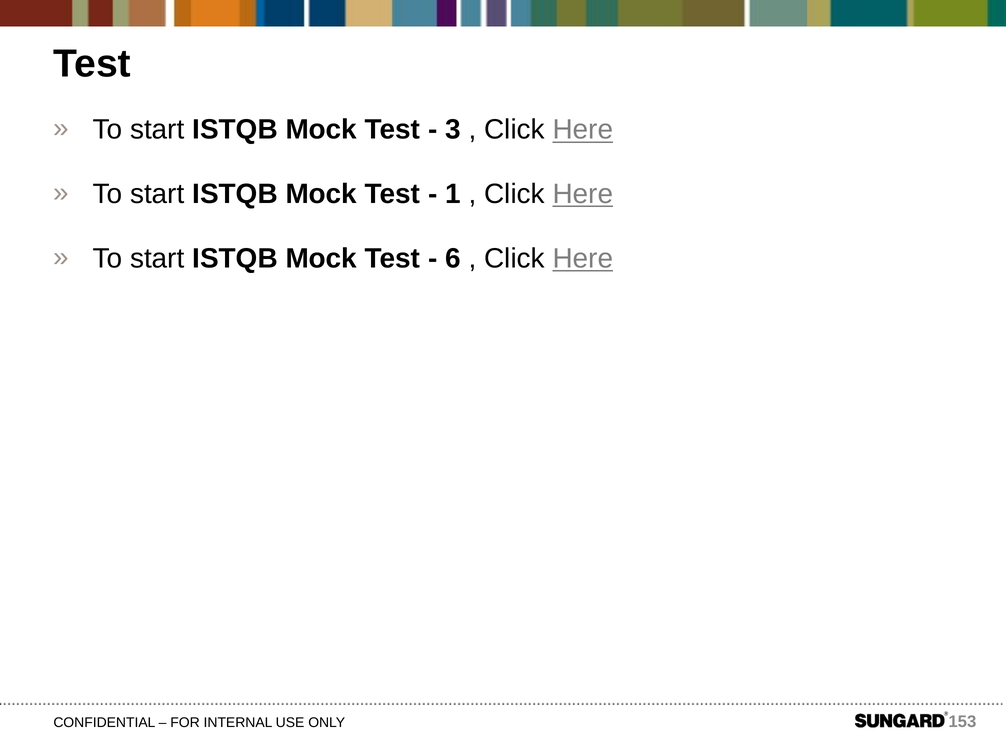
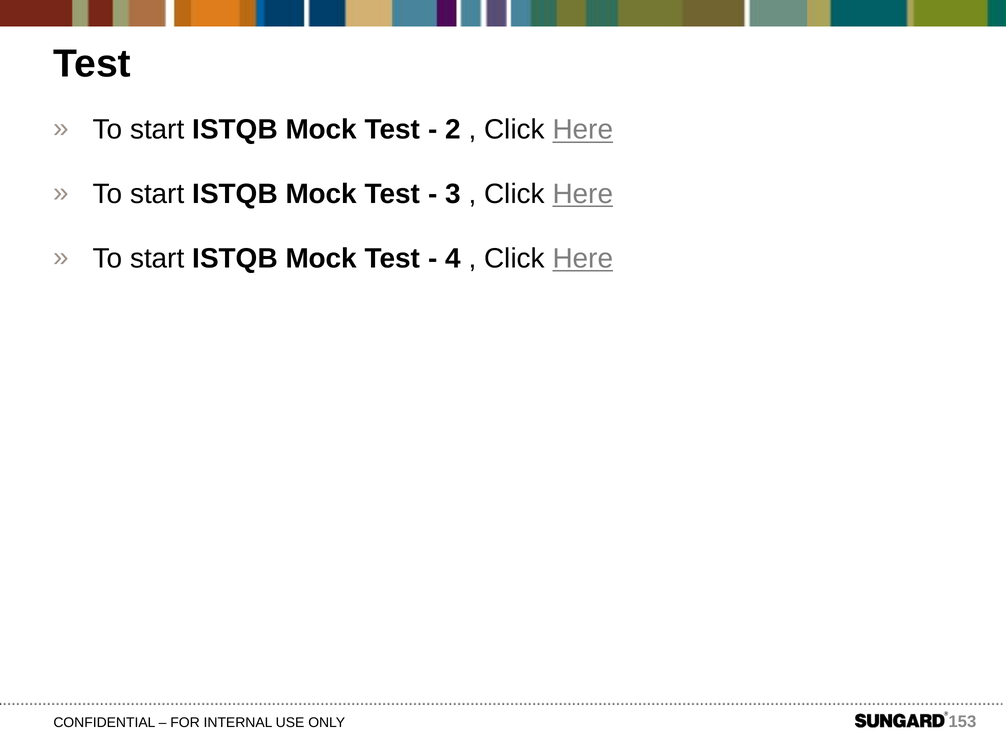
3: 3 -> 2 (453, 130)
1: 1 -> 3 (453, 194)
6: 6 -> 4 (453, 258)
